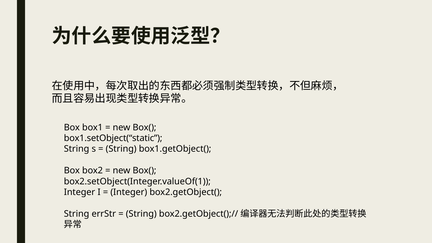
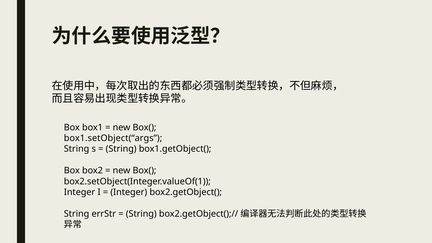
box1.setObject(“static: box1.setObject(“static -> box1.setObject(“args (113, 138)
